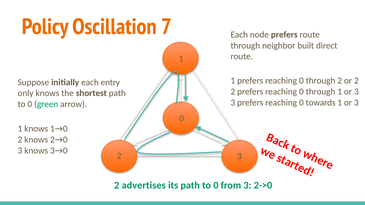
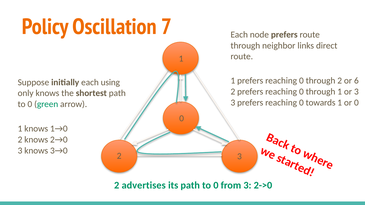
built: built -> links (306, 46)
or 2: 2 -> 6 (356, 81)
entry: entry -> using (110, 82)
3: 3 -> 0 (356, 103)
